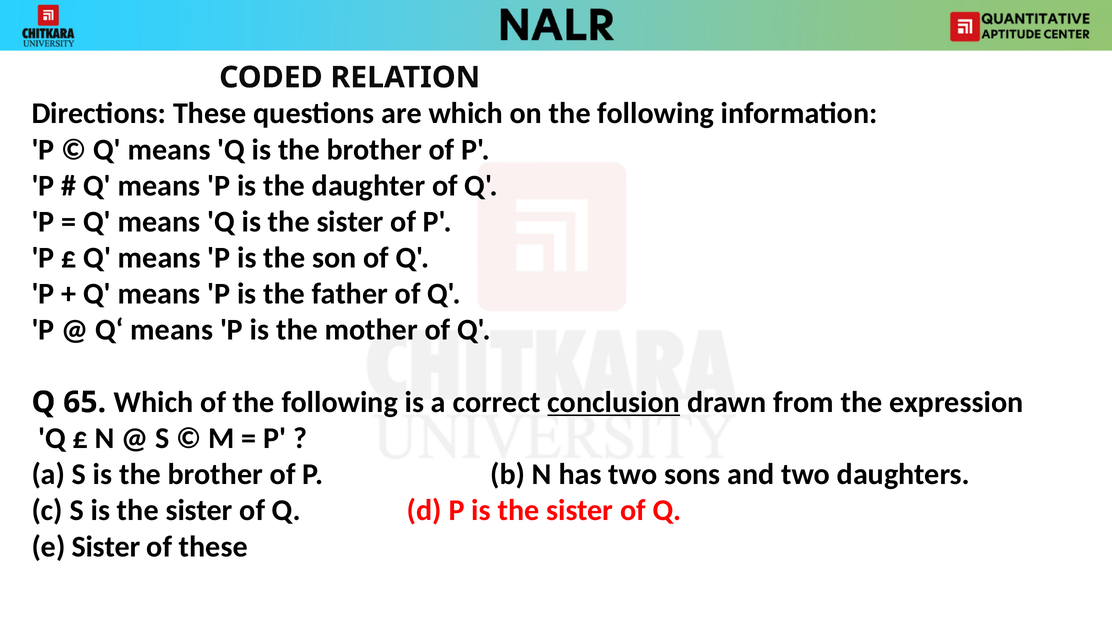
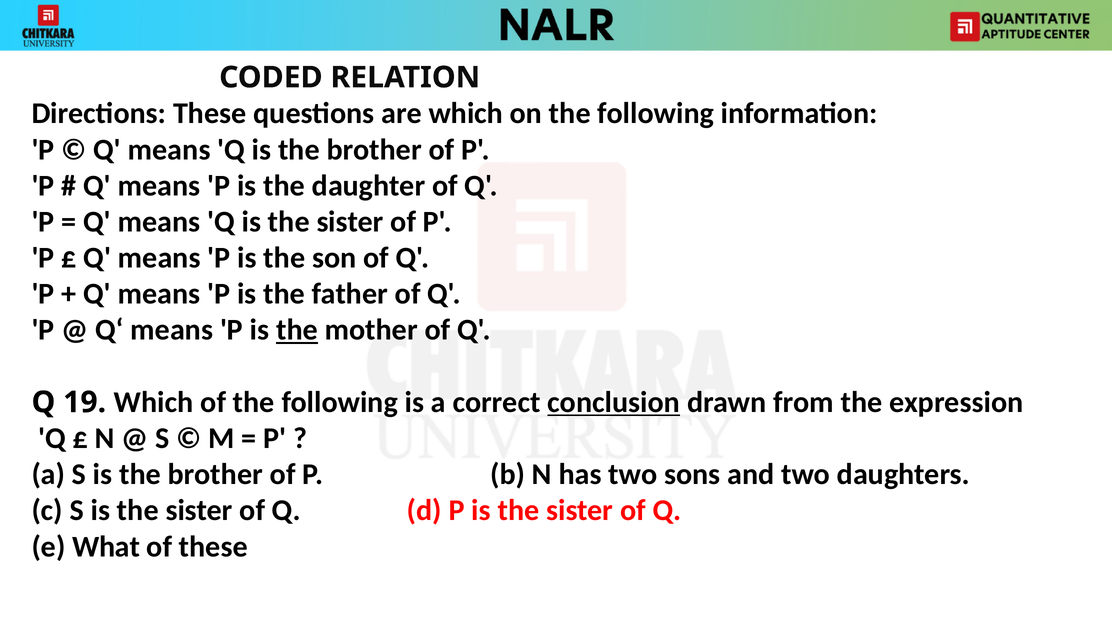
the underline: none -> present (297, 330)
65: 65 -> 19 (85, 403)
e Sister: Sister -> What (106, 547)
